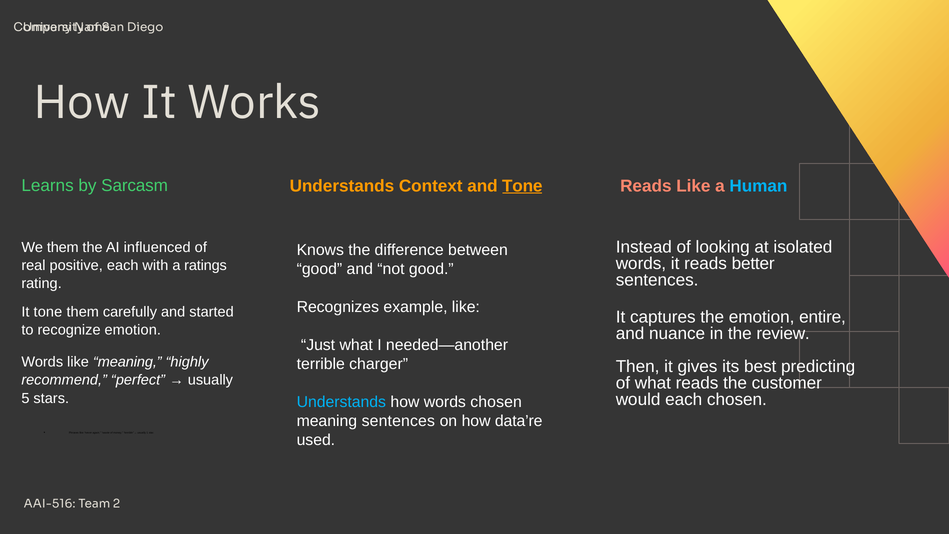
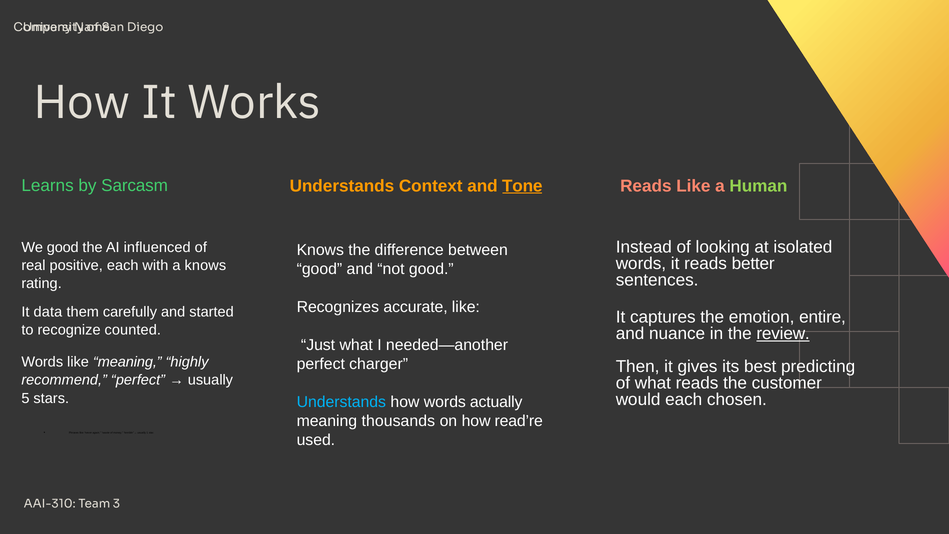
Human colour: light blue -> light green (758, 186)
We them: them -> good (63, 247)
a ratings: ratings -> knows (205, 265)
example: example -> accurate (416, 307)
It tone: tone -> data (48, 312)
recognize emotion: emotion -> counted (133, 330)
review underline: none -> present (783, 334)
terrible: terrible -> perfect (321, 364)
words chosen: chosen -> actually (496, 402)
meaning sentences: sentences -> thousands (398, 421)
data’re: data’re -> read’re (519, 421)
AAI-516: AAI-516 -> AAI-310 (50, 504)
2: 2 -> 3 (116, 504)
